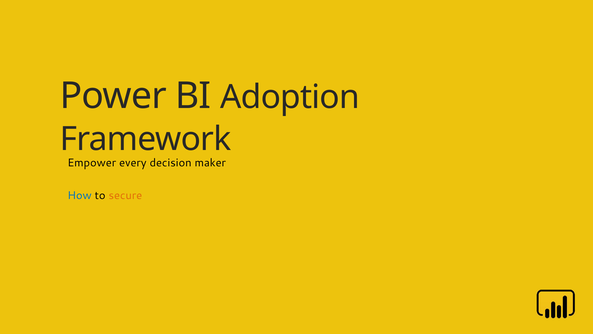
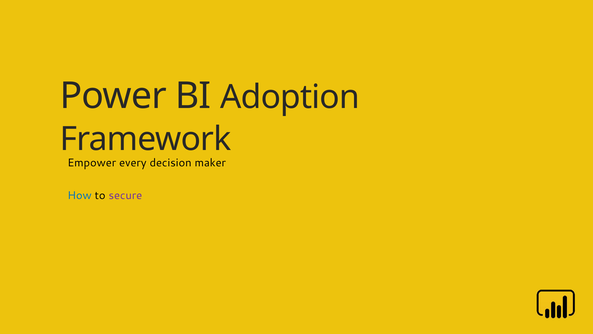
secure colour: orange -> purple (125, 195)
